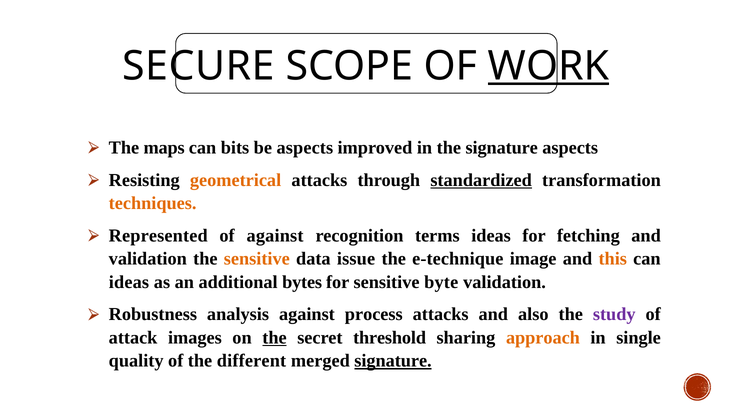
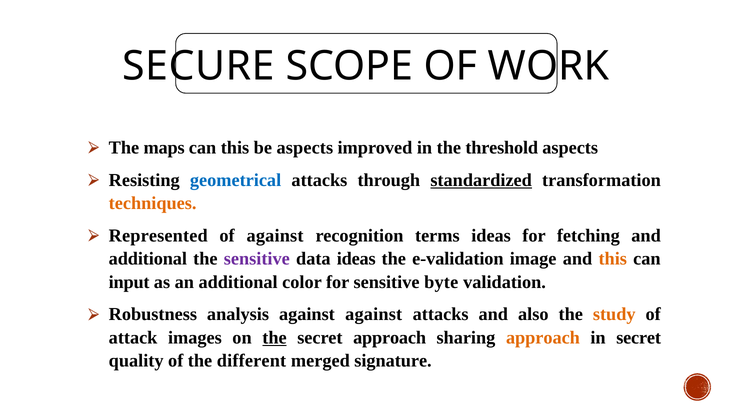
WORK underline: present -> none (548, 66)
can bits: bits -> this (235, 148)
the signature: signature -> threshold (502, 148)
geometrical colour: orange -> blue (236, 180)
validation: validation -> additional (148, 259)
sensitive colour: orange -> purple (257, 259)
data issue: issue -> ideas (356, 259)
e-technique: e-technique -> e-validation (458, 259)
ideas: ideas -> input (129, 282)
bytes: bytes -> color (302, 282)
against process: process -> against (374, 315)
study colour: purple -> orange (614, 315)
secret threshold: threshold -> approach (390, 338)
in single: single -> secret (639, 338)
signature underline: present -> none (393, 361)
